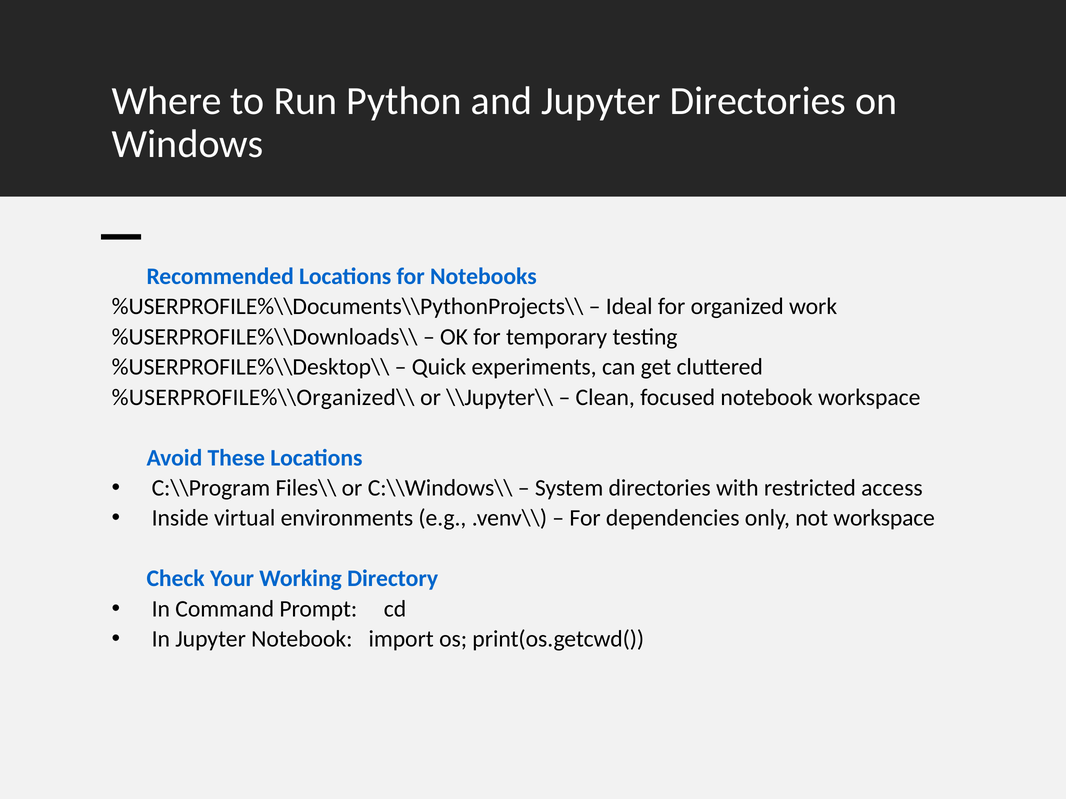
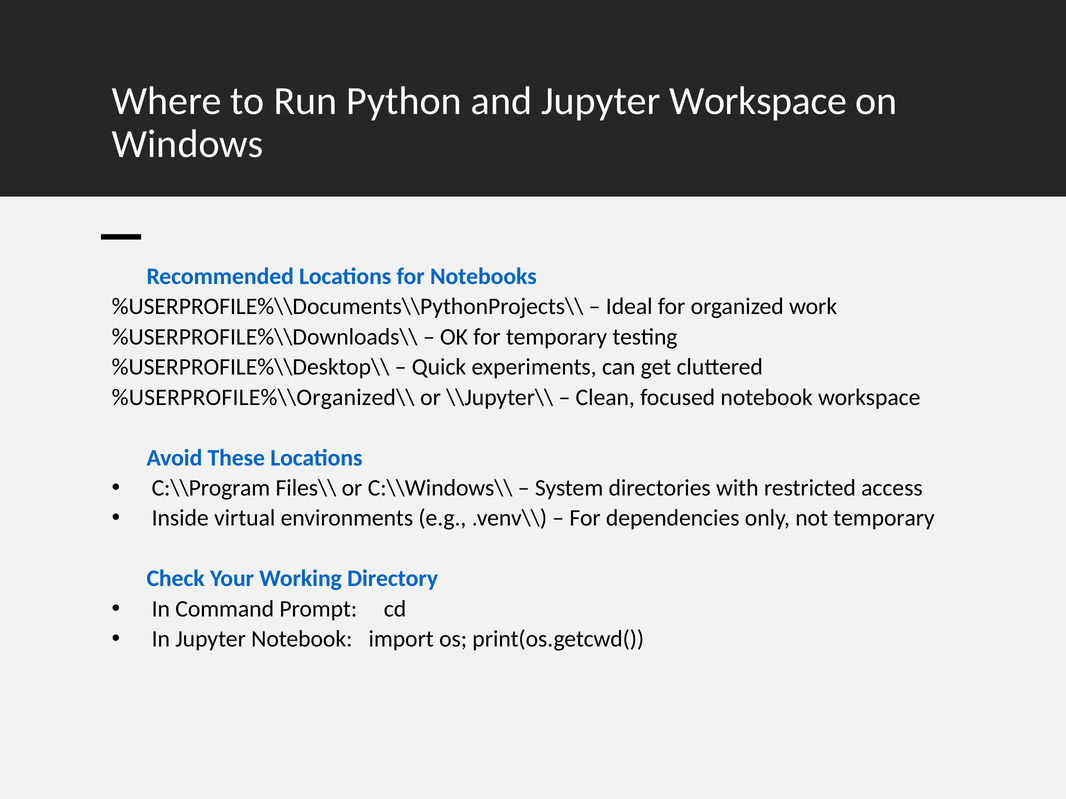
Jupyter Directories: Directories -> Workspace (758, 101)
not workspace: workspace -> temporary (884, 519)
